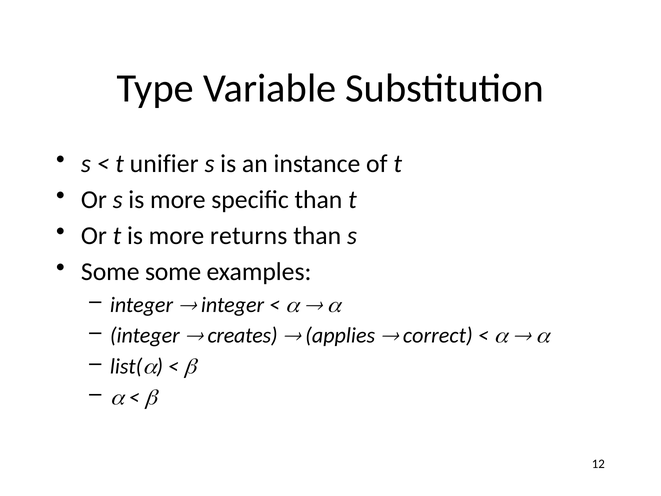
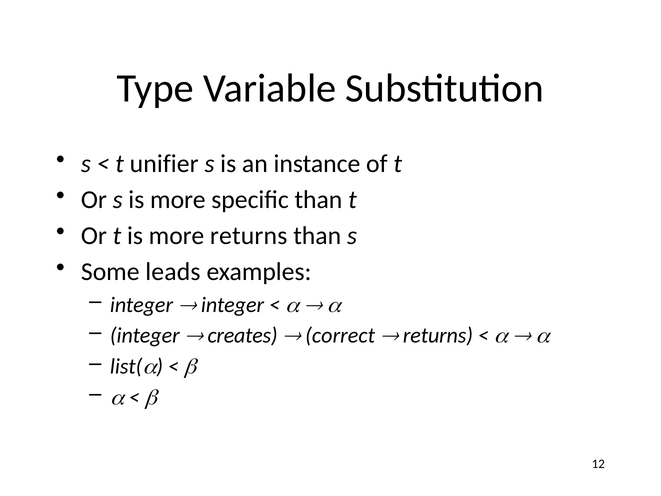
Some some: some -> leads (173, 272)
applies: applies -> correct (340, 335)
correct: correct -> returns (438, 335)
